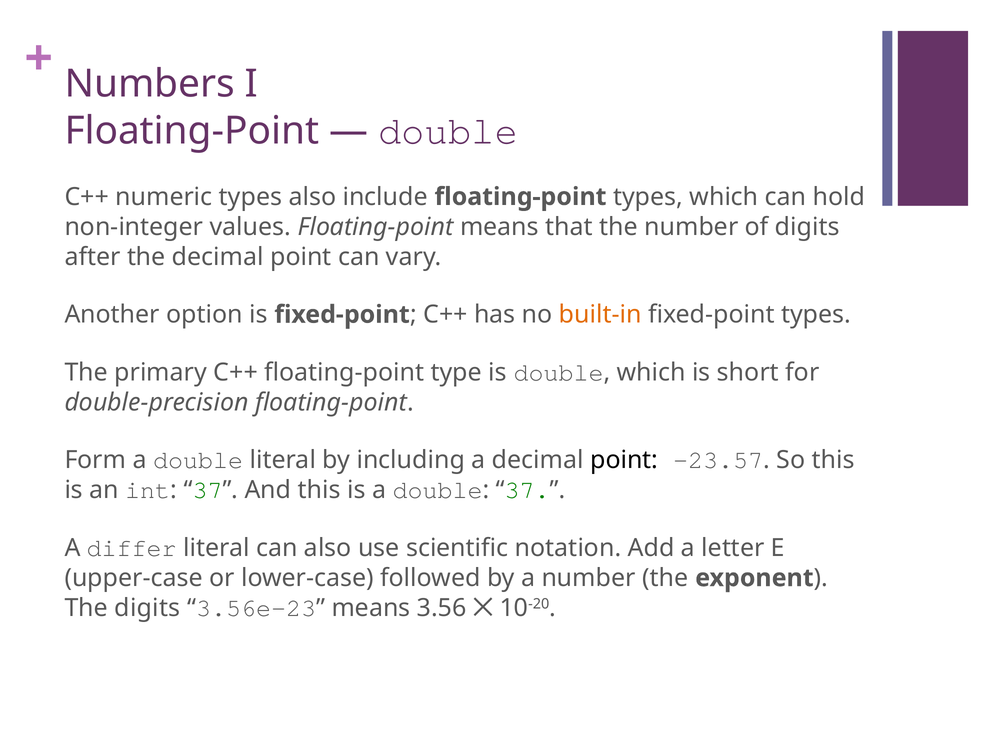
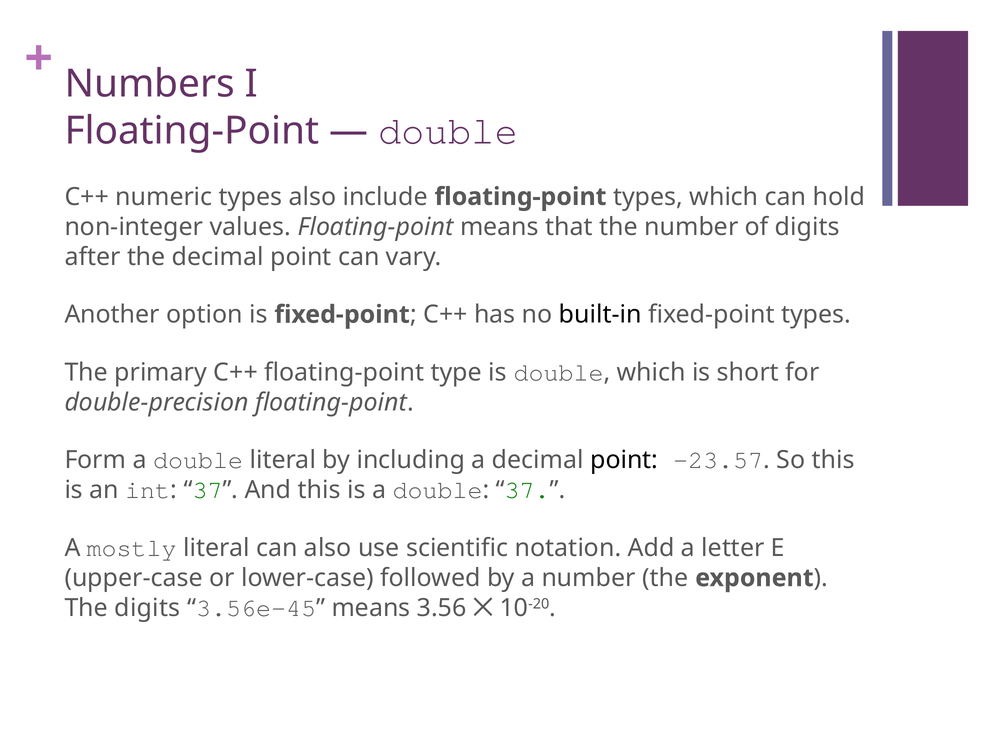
built-in colour: orange -> black (600, 315)
differ: differ -> mostly (132, 548)
3.56e-23: 3.56e-23 -> 3.56e-45 (256, 608)
